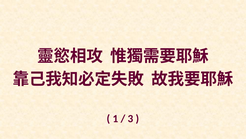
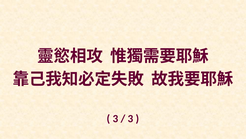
1: 1 -> 3 (115, 118)
